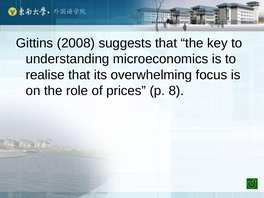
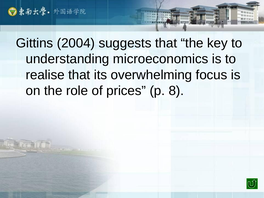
2008: 2008 -> 2004 (76, 43)
